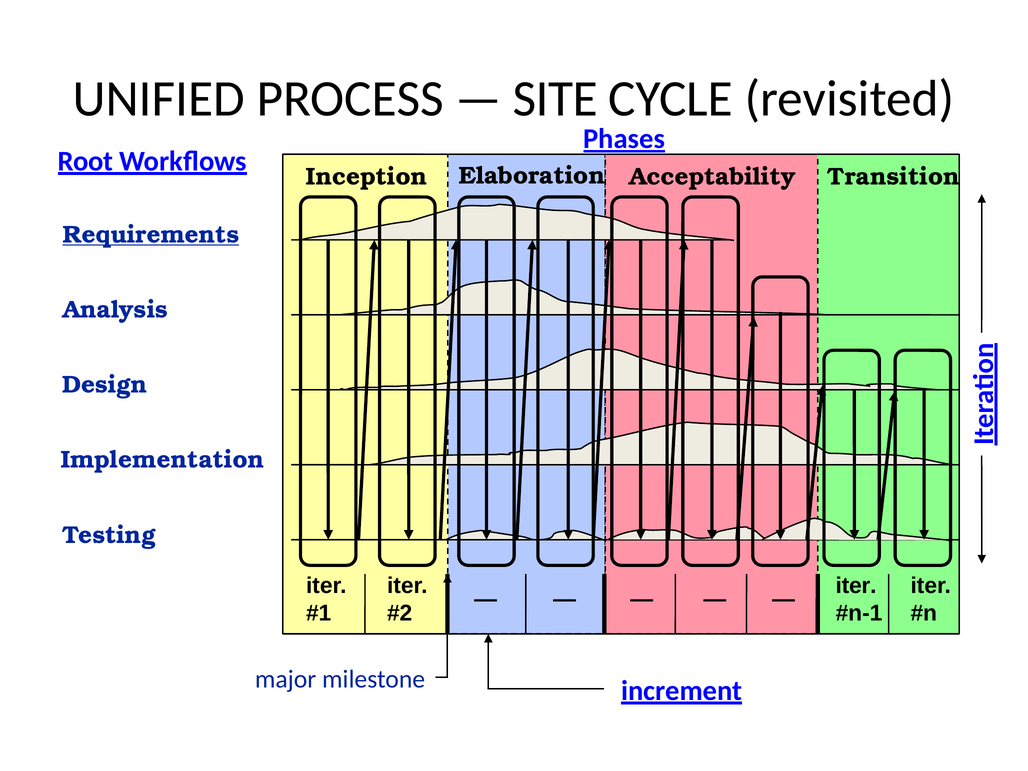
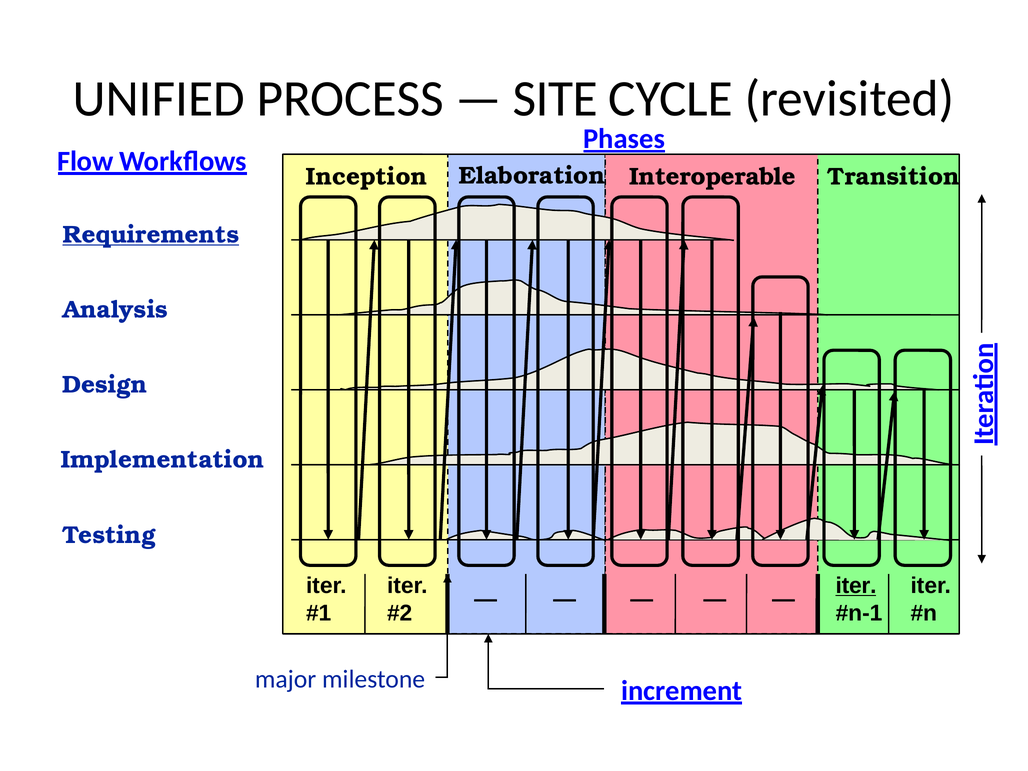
Root: Root -> Flow (85, 161)
Acceptability: Acceptability -> Interoperable (713, 177)
iter underline: none -> present (856, 586)
